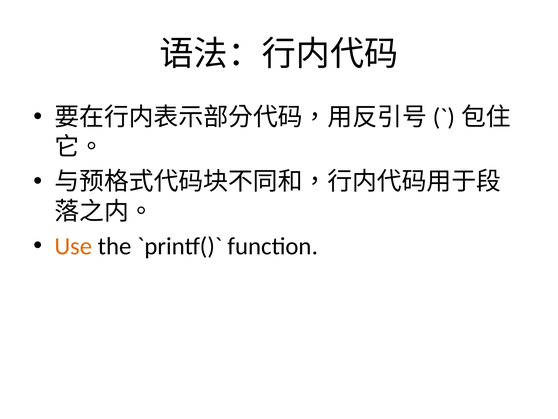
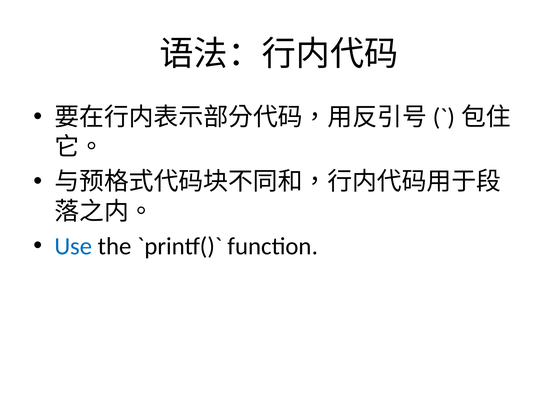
Use colour: orange -> blue (73, 246)
